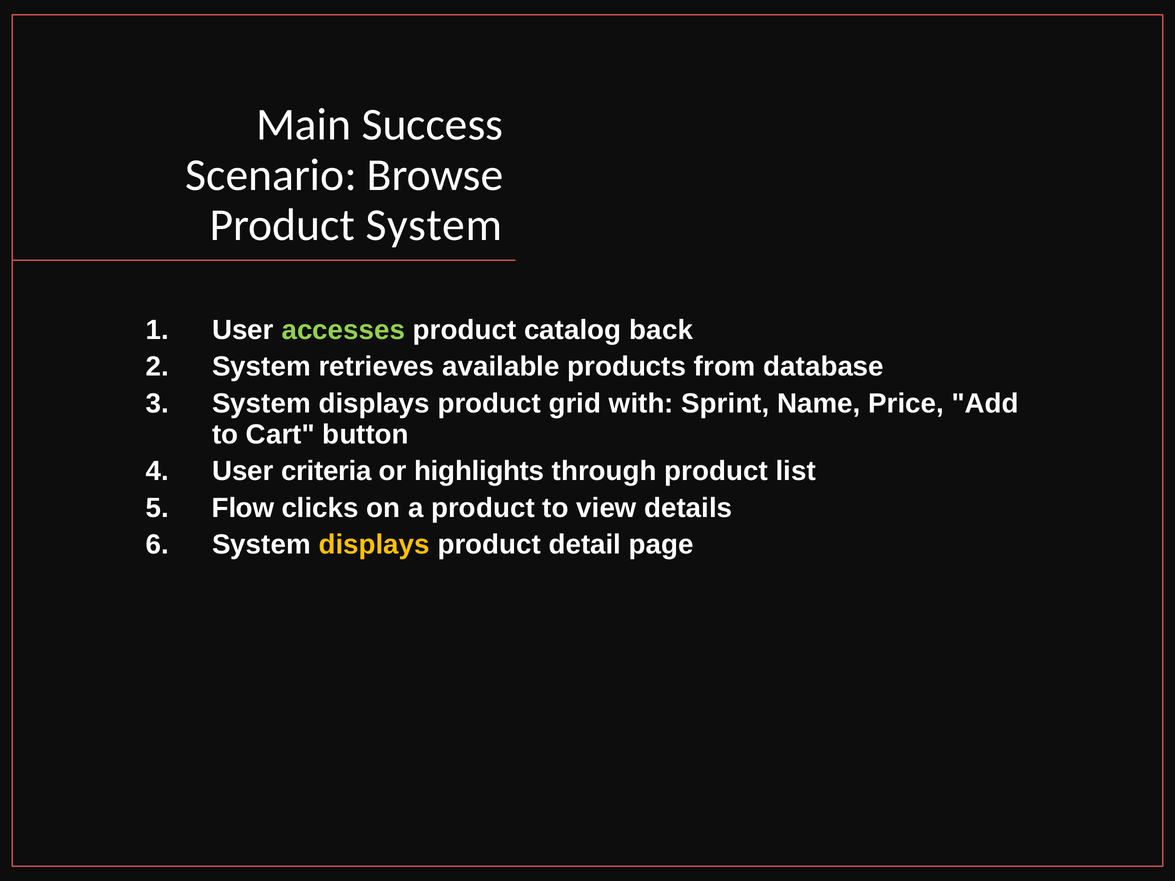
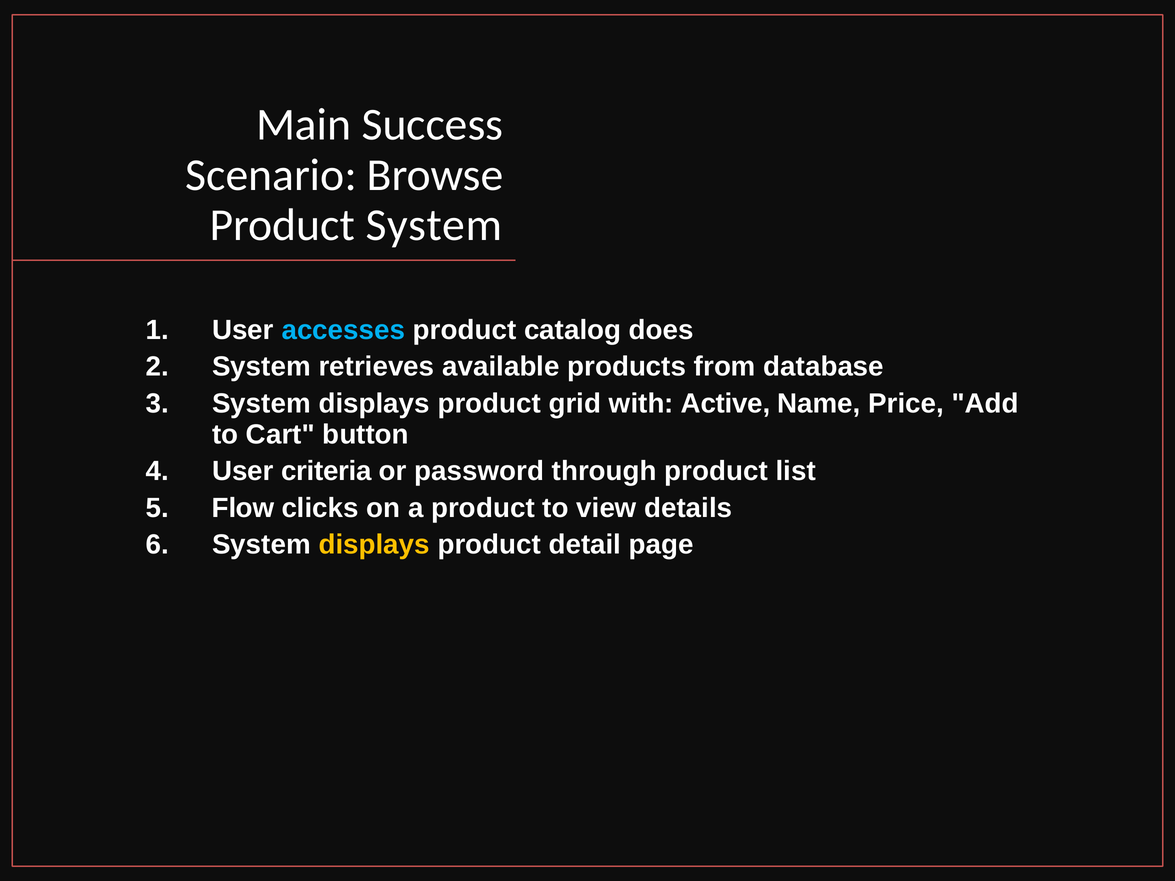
accesses colour: light green -> light blue (343, 330)
back: back -> does (661, 330)
Sprint: Sprint -> Active (726, 404)
highlights: highlights -> password (479, 471)
